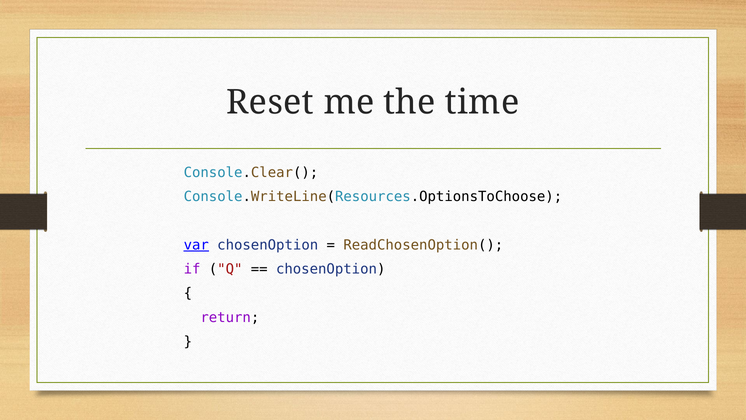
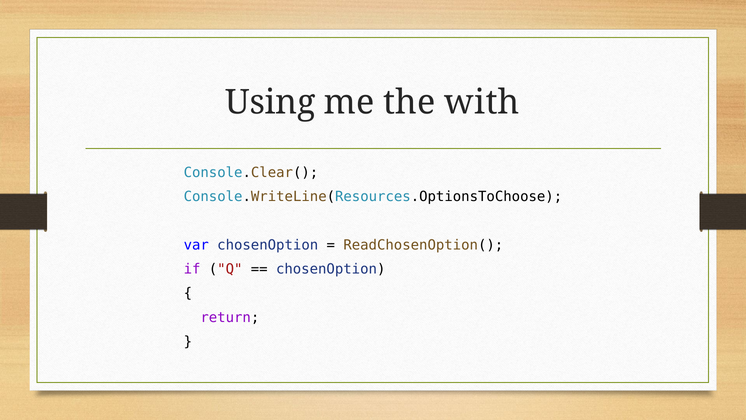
Reset: Reset -> Using (270, 102)
time: time -> with (482, 102)
var underline: present -> none (196, 245)
